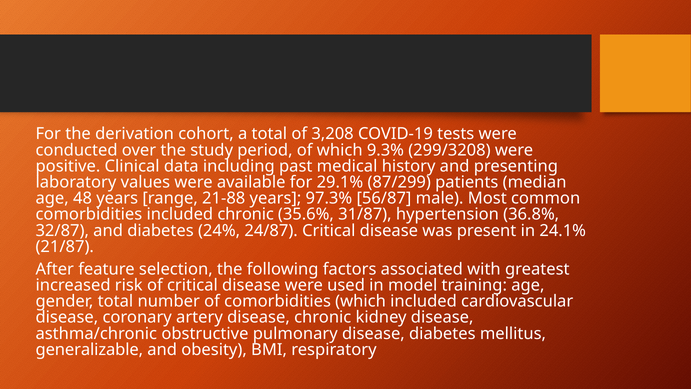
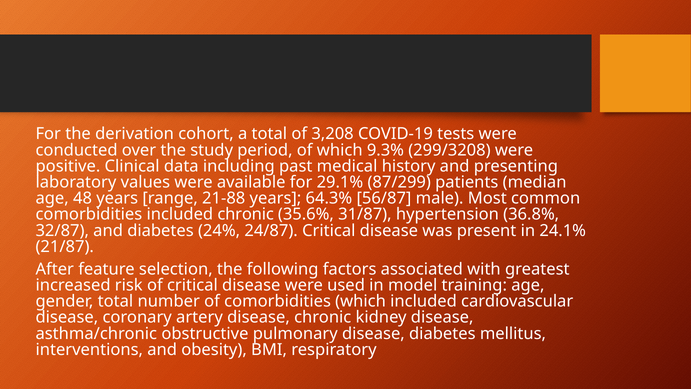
97.3%: 97.3% -> 64.3% (329, 198)
generalizable: generalizable -> interventions (89, 349)
